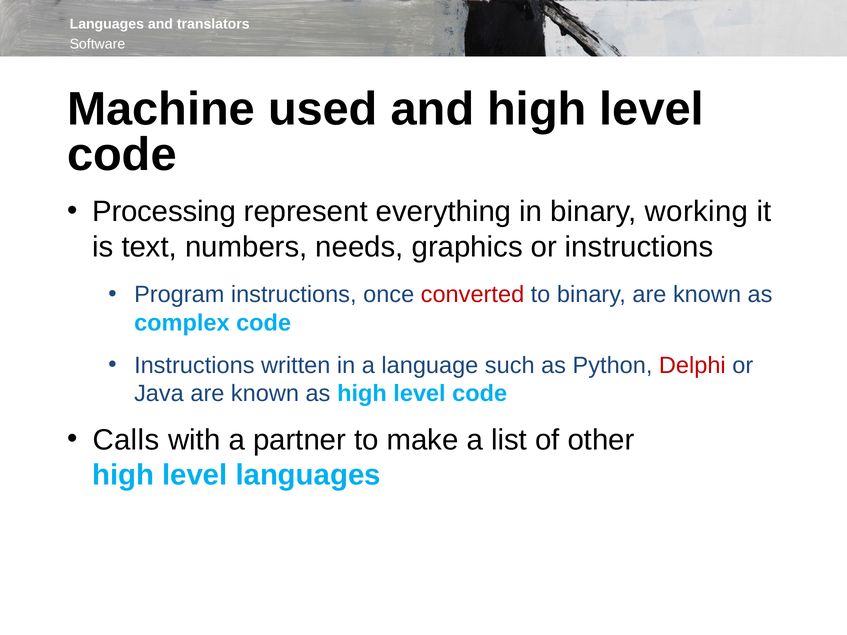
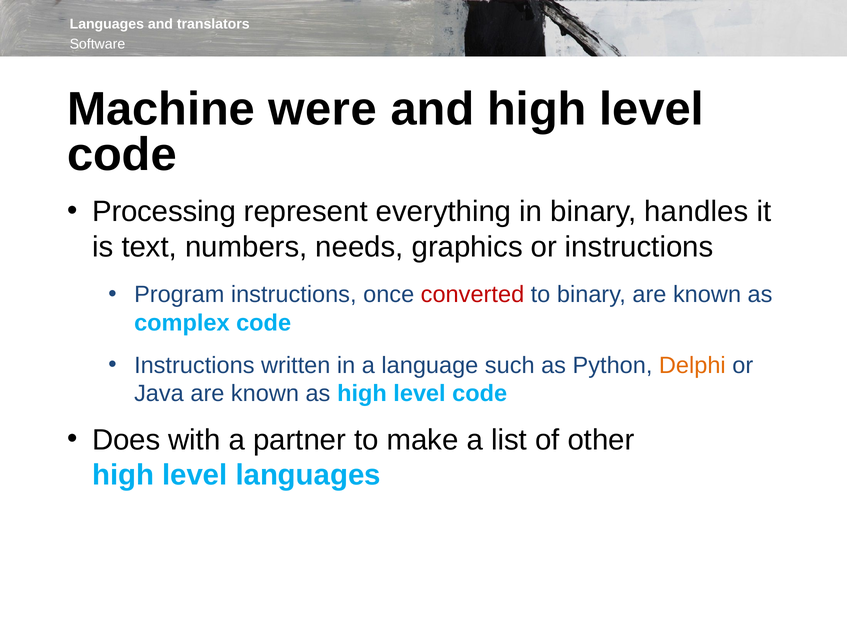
used: used -> were (323, 109)
working: working -> handles (697, 212)
Delphi colour: red -> orange (692, 365)
Calls: Calls -> Does (126, 440)
